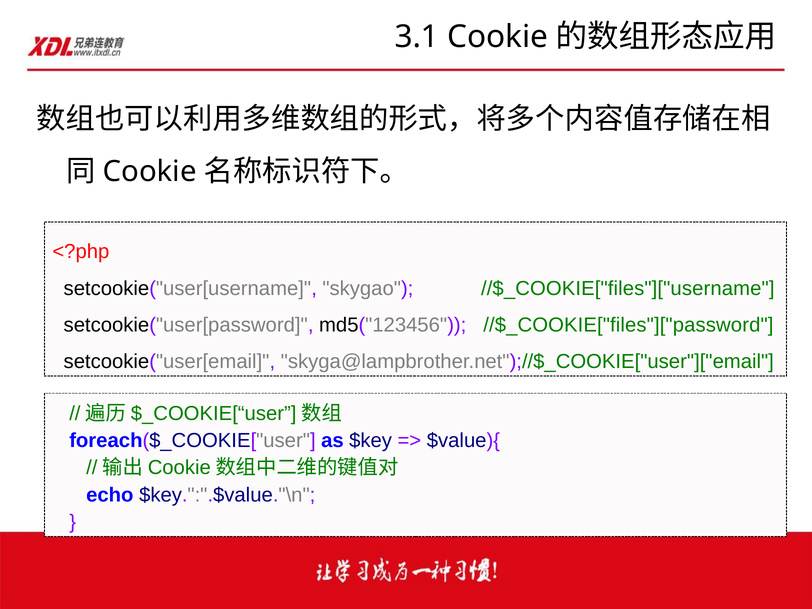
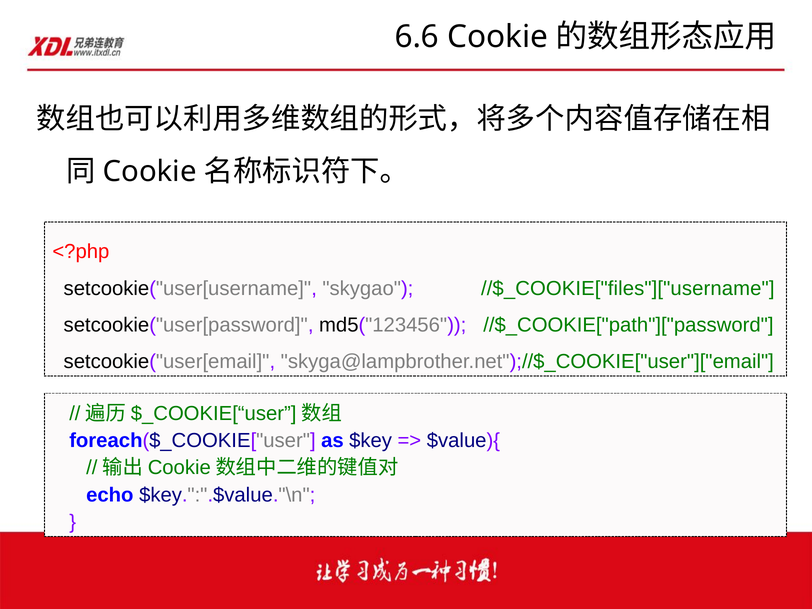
3.1: 3.1 -> 6.6 (417, 37)
//$_COOKIE["files"]["password: //$_COOKIE["files"]["password -> //$_COOKIE["path"]["password (628, 325)
